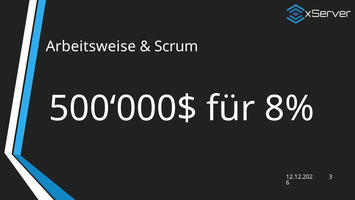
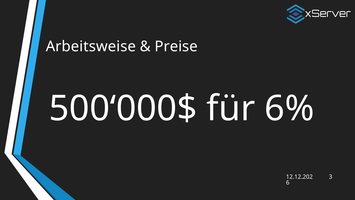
Scrum: Scrum -> Preise (176, 47)
8%: 8% -> 6% (289, 108)
